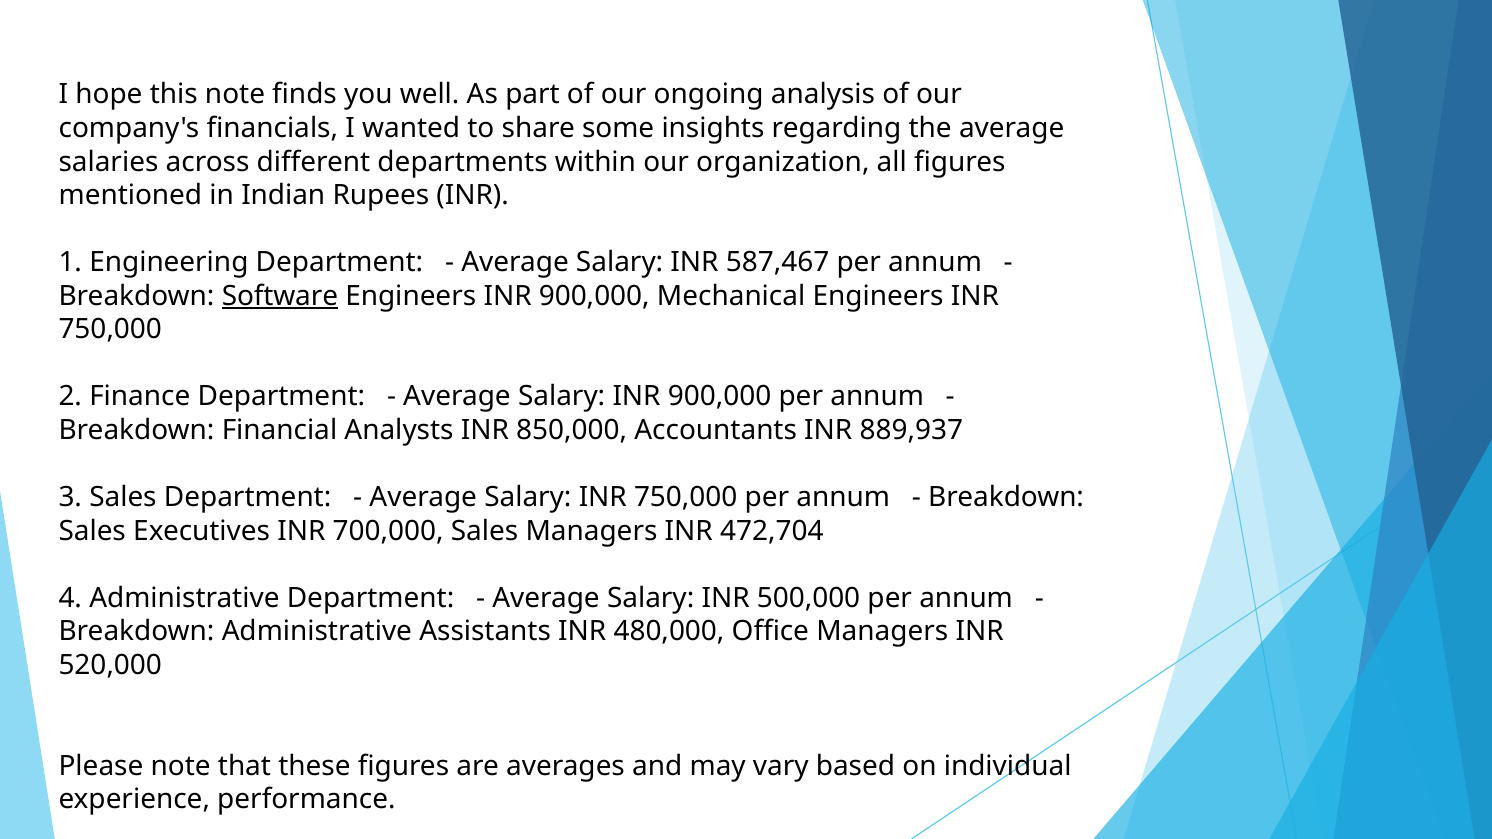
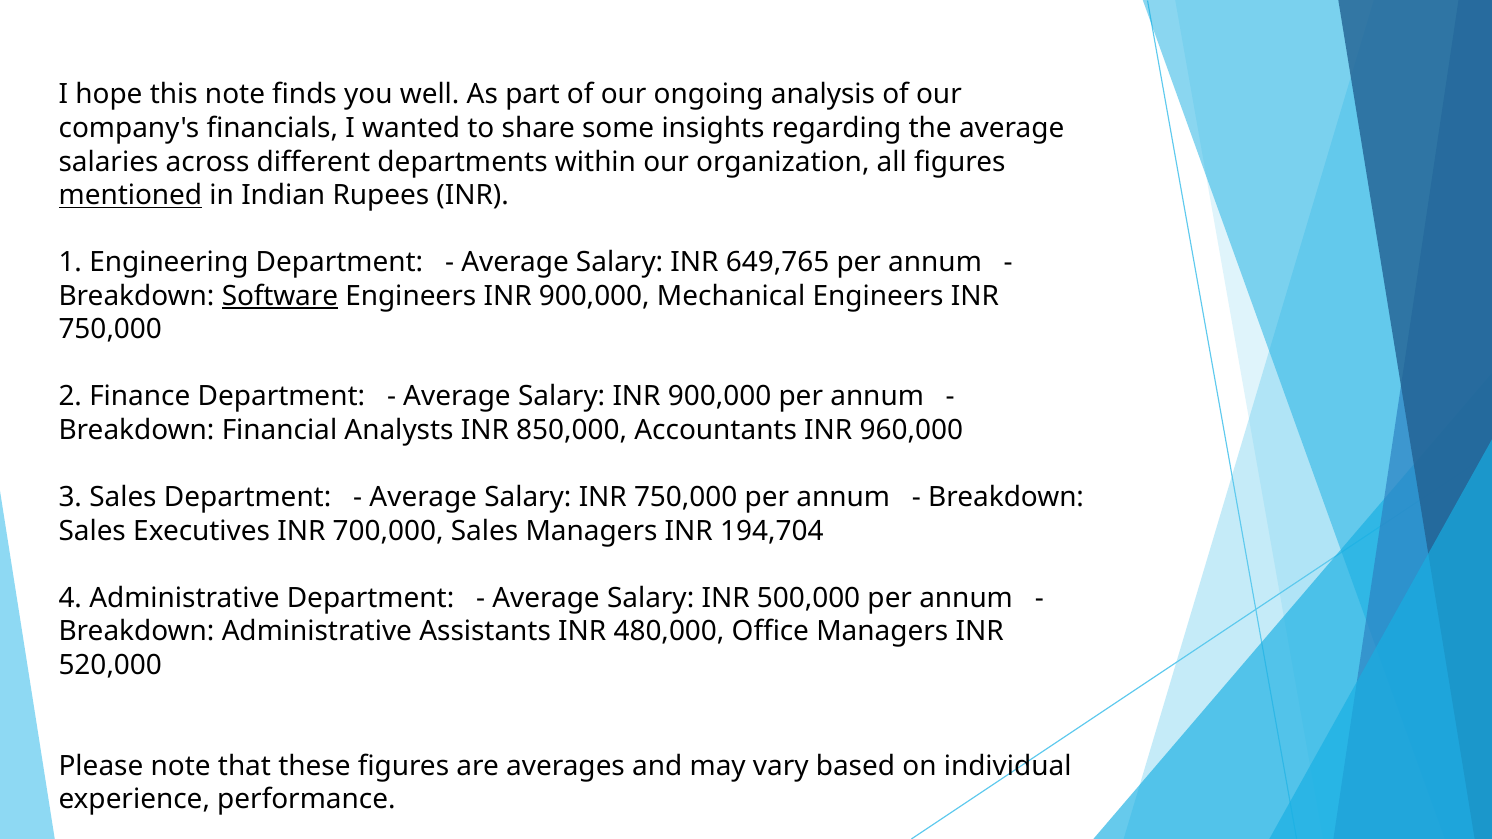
mentioned underline: none -> present (130, 195)
587,467: 587,467 -> 649,765 (778, 263)
889,937: 889,937 -> 960,000 (911, 430)
472,704: 472,704 -> 194,704 (772, 531)
